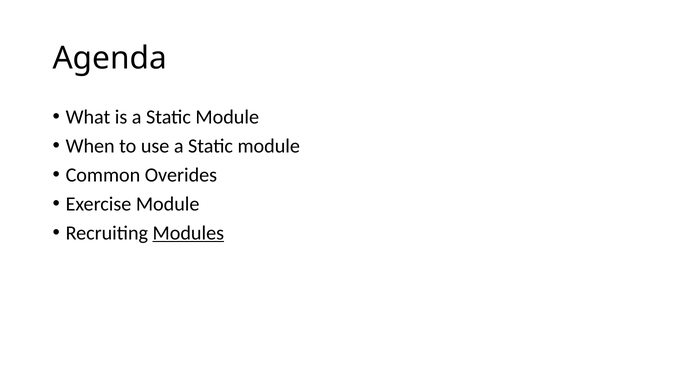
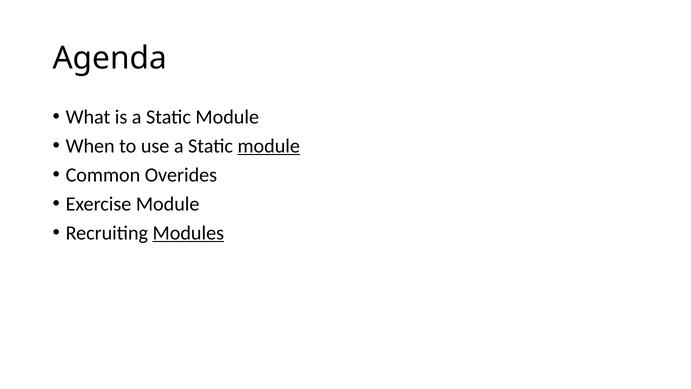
module underline: none -> present (269, 146)
